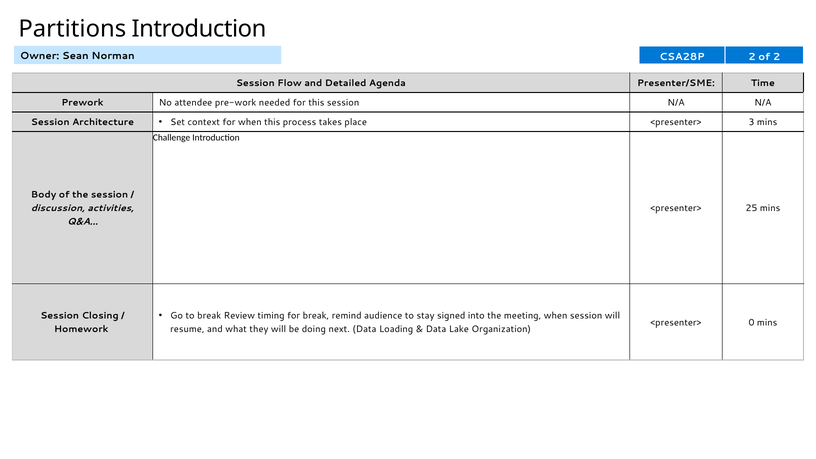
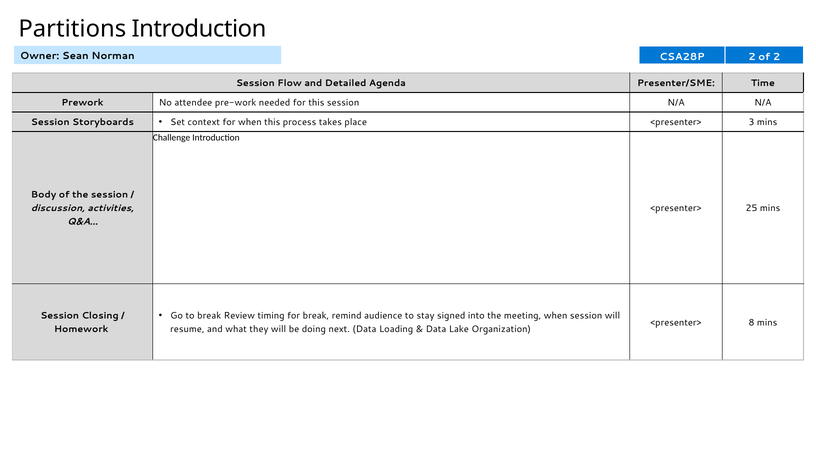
Architecture: Architecture -> Storyboards (103, 122)
0: 0 -> 8 (751, 322)
